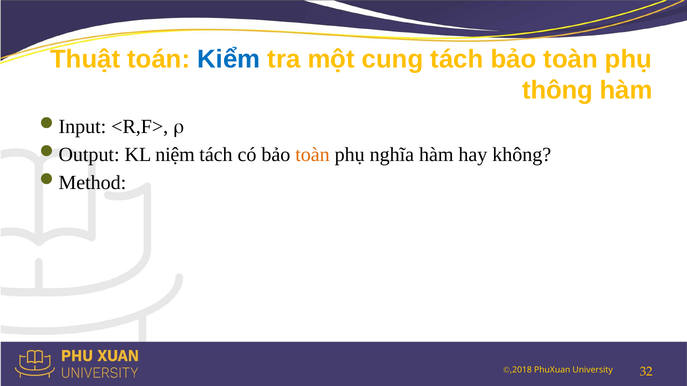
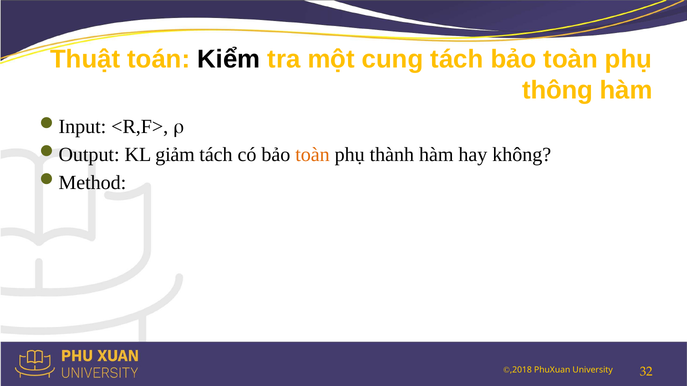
Kiểm colour: blue -> black (229, 60)
niệm: niệm -> giảm (175, 155)
nghĩa: nghĩa -> thành (392, 155)
